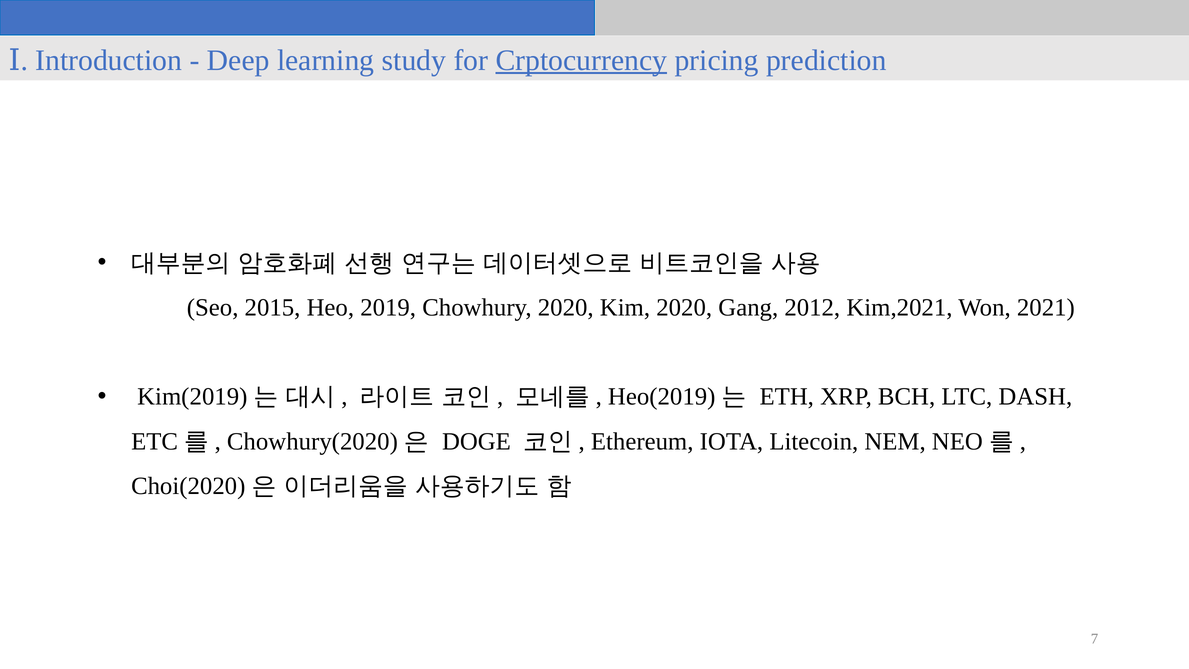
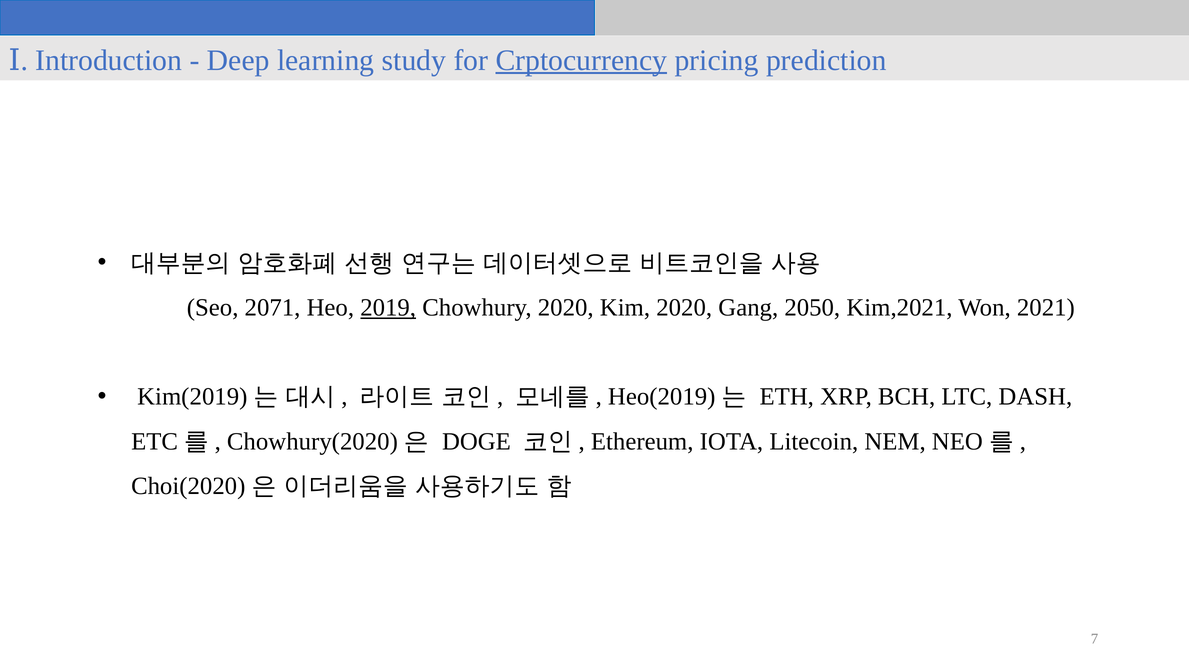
2015: 2015 -> 2071 (273, 307)
2019 underline: none -> present (388, 307)
2012: 2012 -> 2050 (812, 307)
